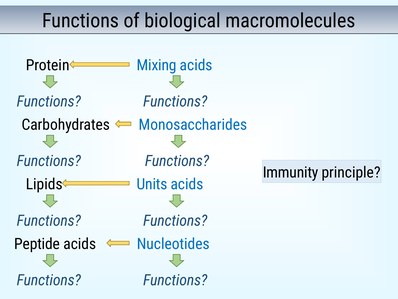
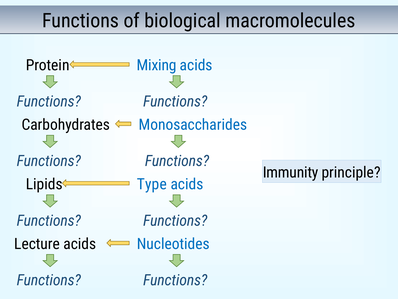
Units: Units -> Type (152, 184)
Peptide: Peptide -> Lecture (37, 244)
